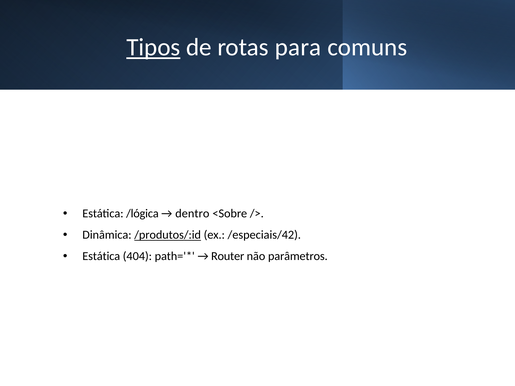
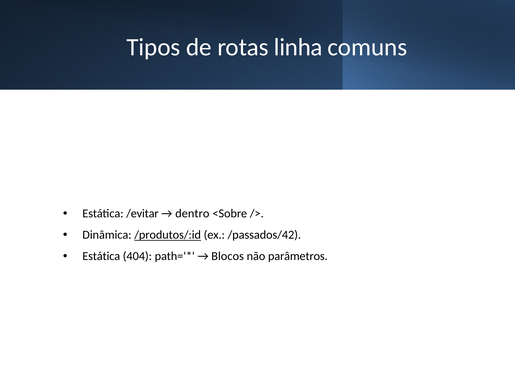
Tipos underline: present -> none (153, 47)
para: para -> linha (298, 47)
/lógica: /lógica -> /evitar (142, 214)
/especiais/42: /especiais/42 -> /passados/42 (264, 235)
Router: Router -> Blocos (228, 256)
